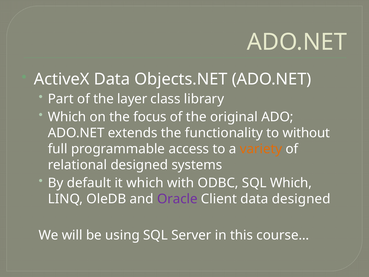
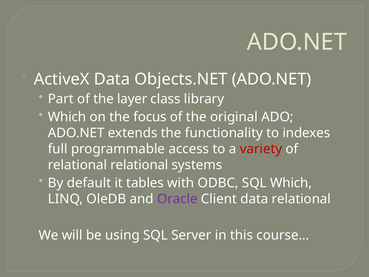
without: without -> indexes (306, 133)
variety colour: orange -> red (261, 149)
relational designed: designed -> relational (139, 165)
it which: which -> tables (145, 183)
data designed: designed -> relational (301, 199)
